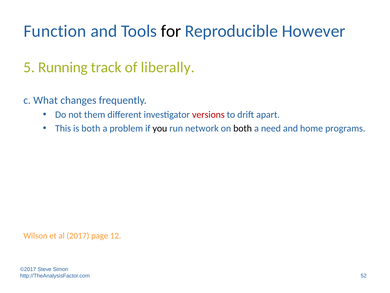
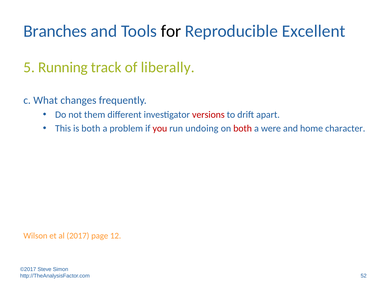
Function: Function -> Branches (55, 31)
However: However -> Excellent (314, 31)
you colour: black -> red (160, 128)
network: network -> undoing (202, 128)
both colour: black -> red (243, 128)
need: need -> were (271, 128)
programs: programs -> character (345, 128)
